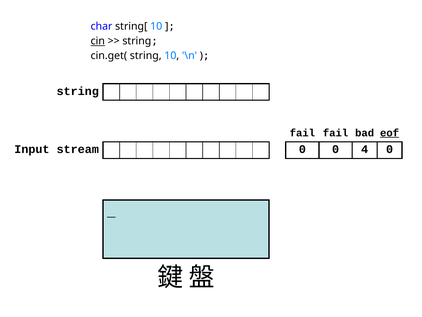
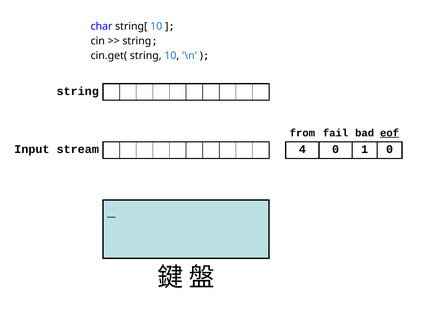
cin underline: present -> none (98, 41)
fail: fail -> from (302, 133)
stream 0: 0 -> 4 (302, 149)
4: 4 -> 1 (365, 149)
